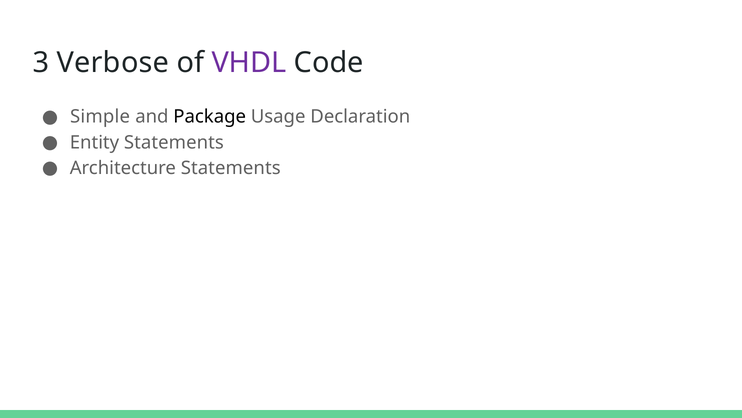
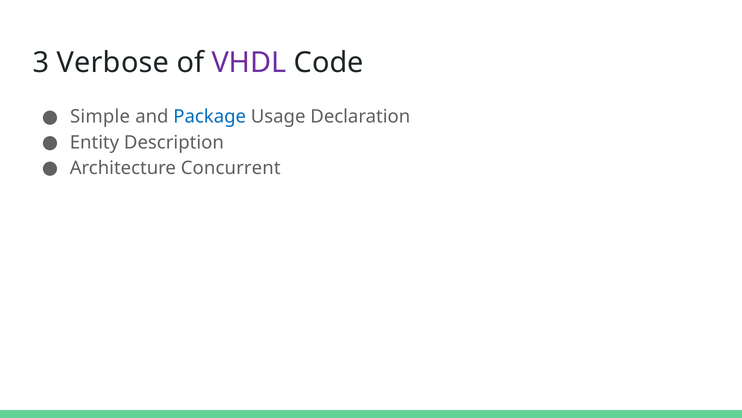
Package colour: black -> blue (210, 117)
Entity Statements: Statements -> Description (174, 142)
Architecture Statements: Statements -> Concurrent (231, 168)
